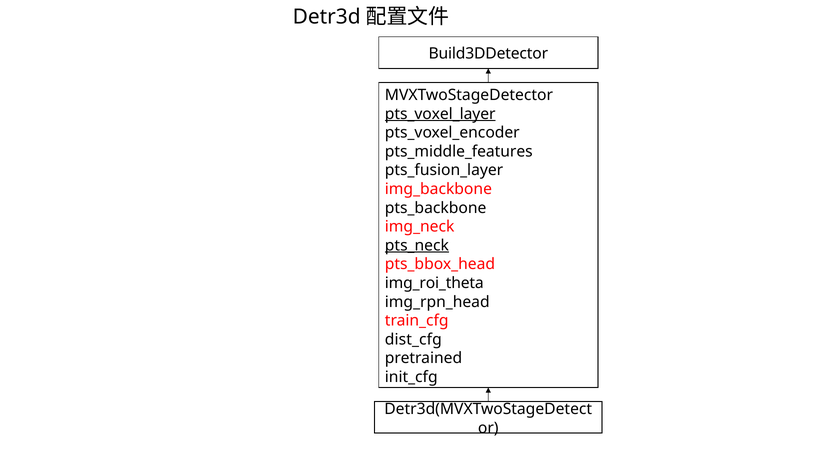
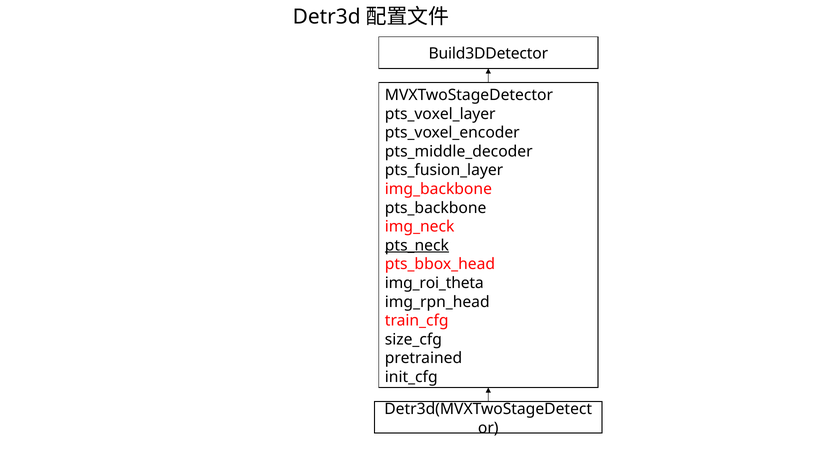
pts_voxel_layer underline: present -> none (440, 114)
pts_middle_features: pts_middle_features -> pts_middle_decoder (459, 151)
dist_cfg: dist_cfg -> size_cfg (413, 339)
